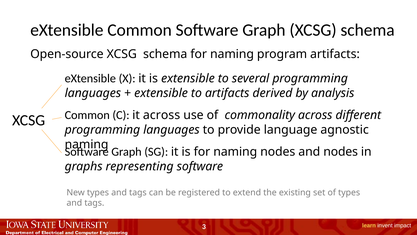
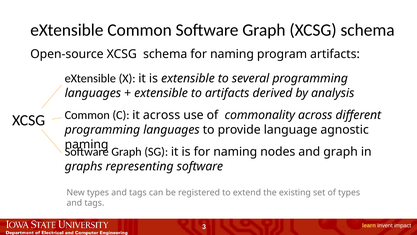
and nodes: nodes -> graph (341, 152)
